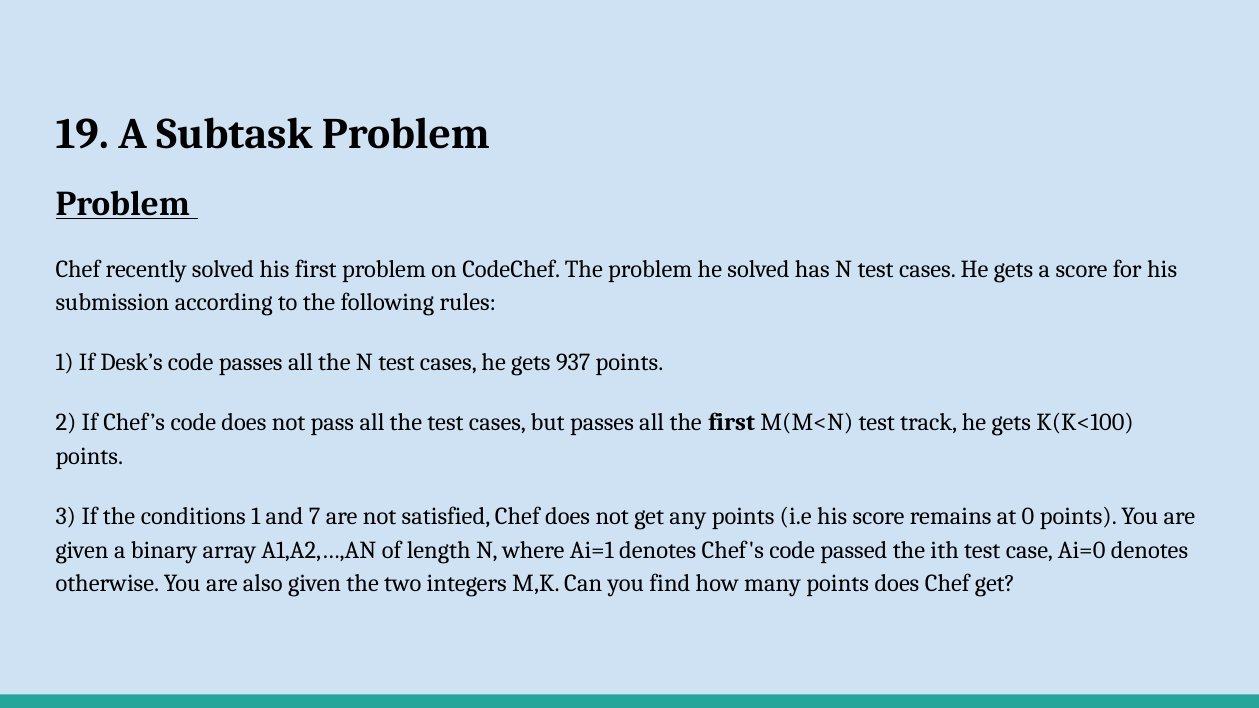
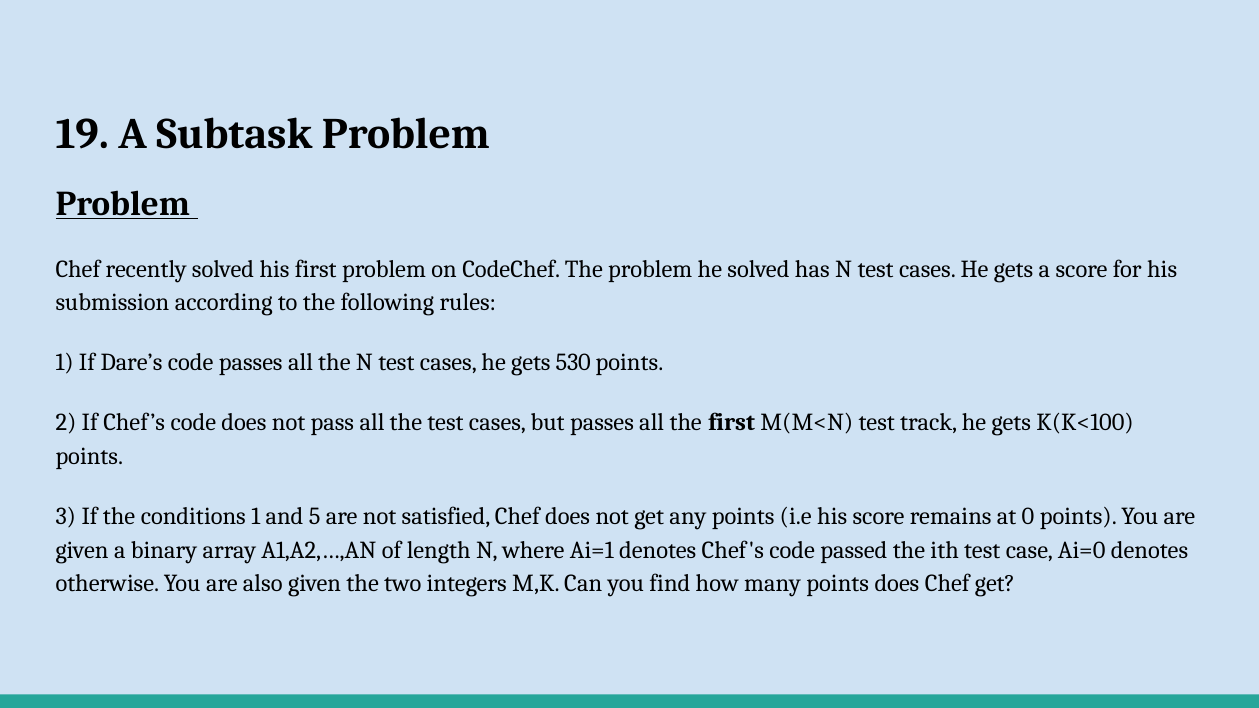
Desk’s: Desk’s -> Dare’s (131, 363)
937: 937 -> 530 (573, 363)
7: 7 -> 5 (315, 517)
